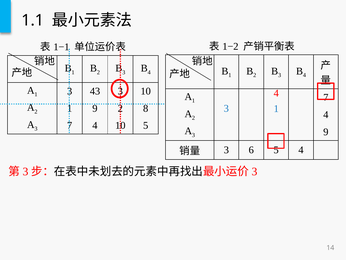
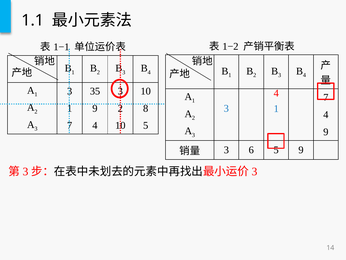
43: 43 -> 35 (95, 91)
5 4: 4 -> 9 (301, 150)
